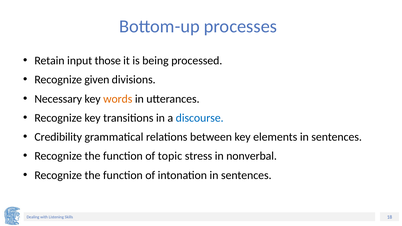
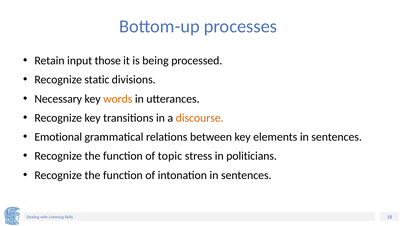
given: given -> static (97, 80)
discourse colour: blue -> orange (200, 118)
Credibility: Credibility -> Emotional (58, 137)
nonverbal: nonverbal -> politicians (252, 156)
